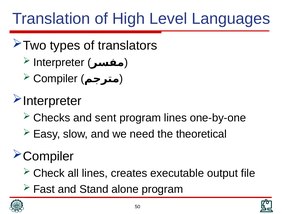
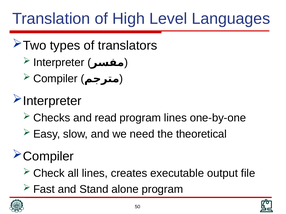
sent: sent -> read (106, 118)
